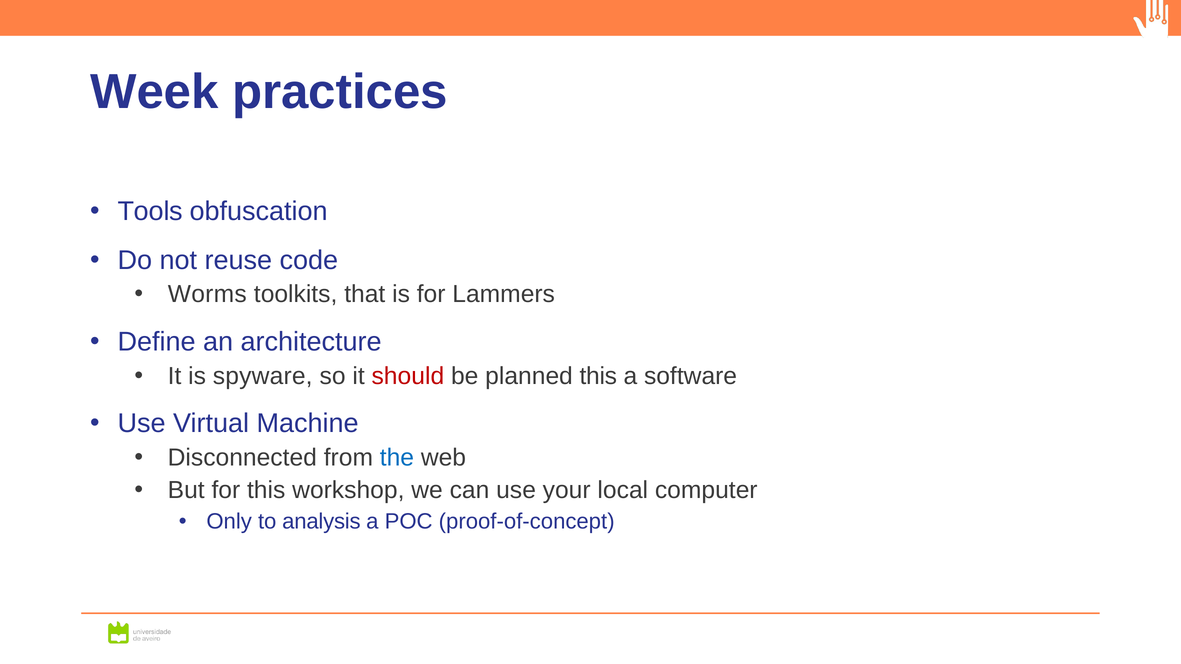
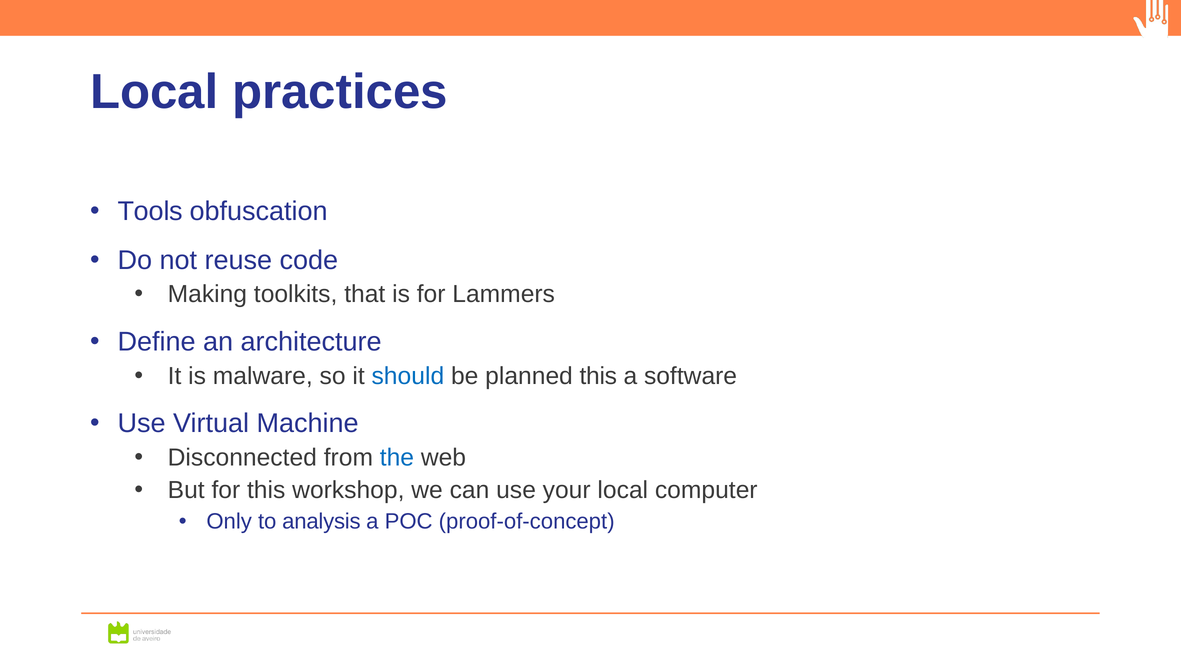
Week: Week -> Local (154, 92)
Worms: Worms -> Making (207, 294)
spyware: spyware -> malware (263, 376)
should colour: red -> blue (408, 376)
